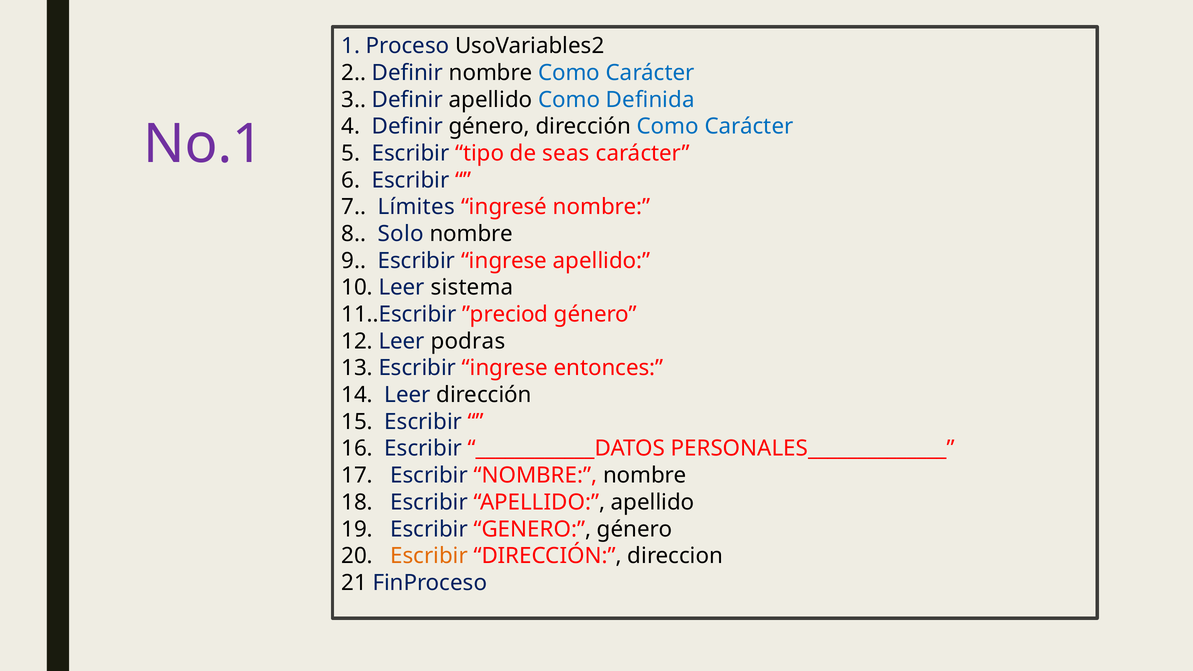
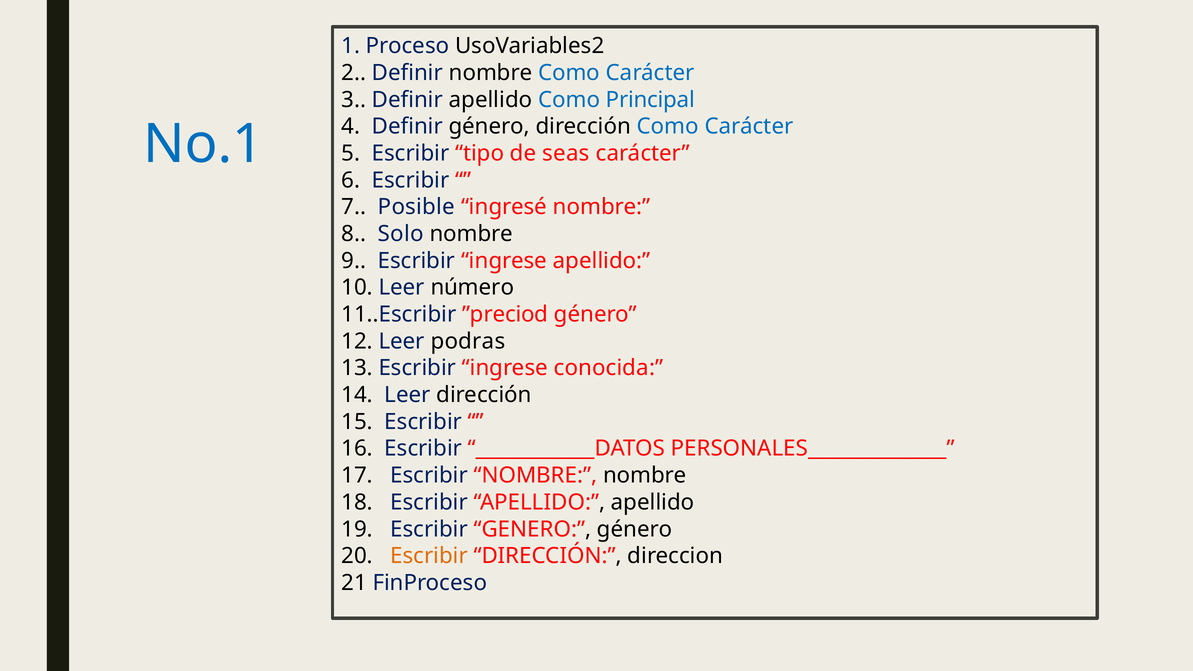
Definida: Definida -> Principal (650, 100)
No.1 colour: purple -> blue (203, 144)
Límites: Límites -> Posible (416, 207)
sistema: sistema -> número (472, 288)
entonces: entonces -> conocida (608, 368)
